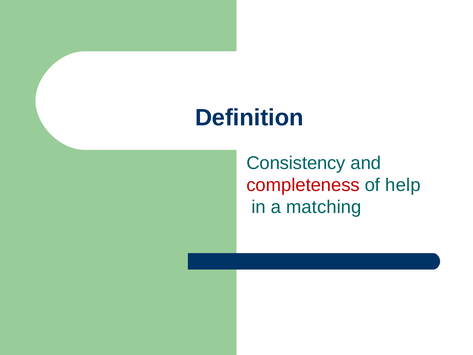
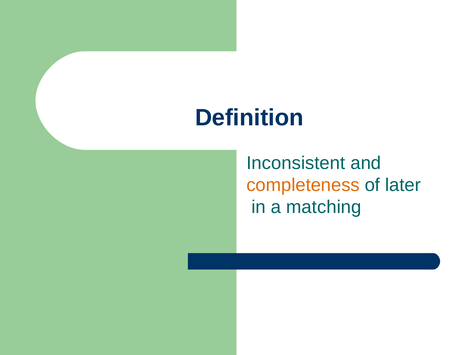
Consistency: Consistency -> Inconsistent (296, 163)
completeness colour: red -> orange (303, 185)
help: help -> later (403, 185)
